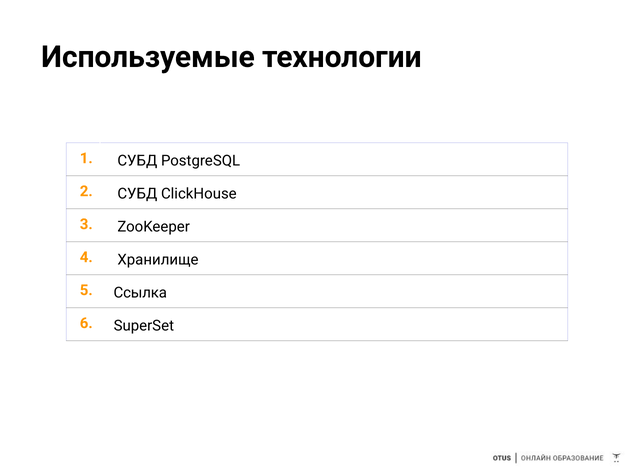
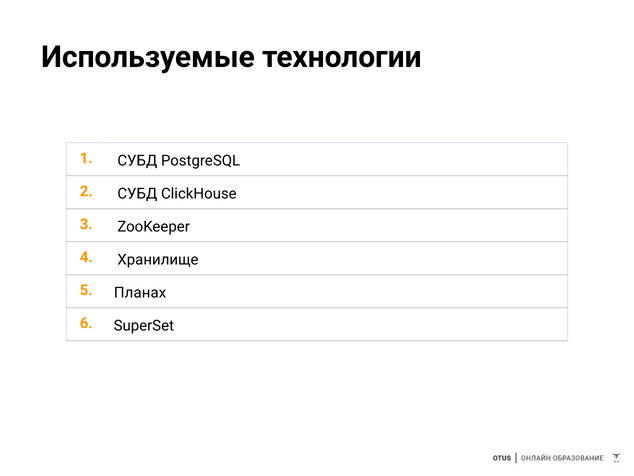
Ссылка: Ссылка -> Планах (140, 293)
